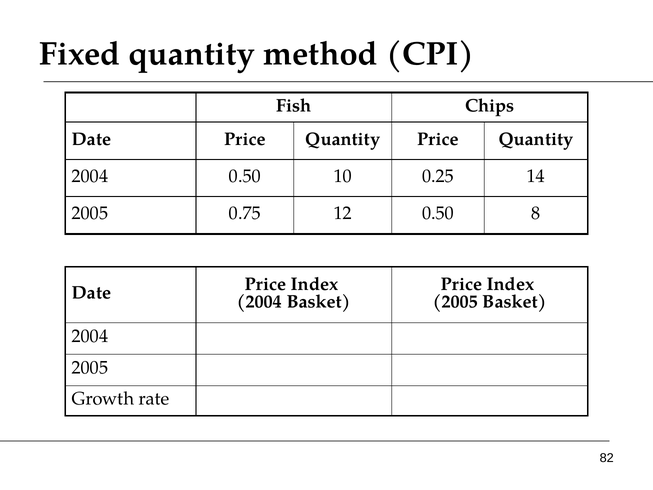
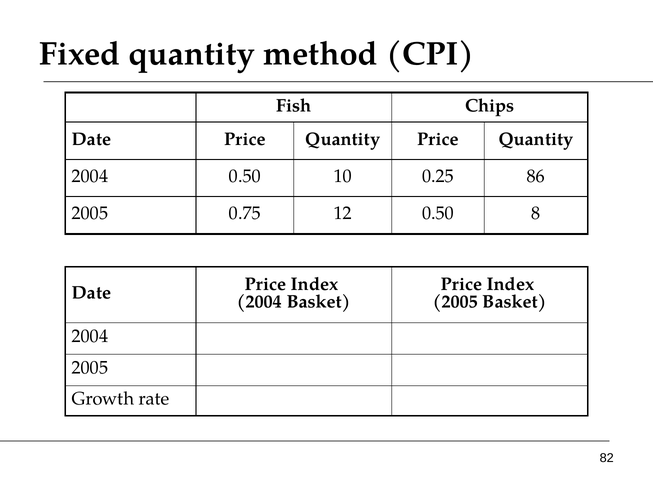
14: 14 -> 86 (536, 176)
